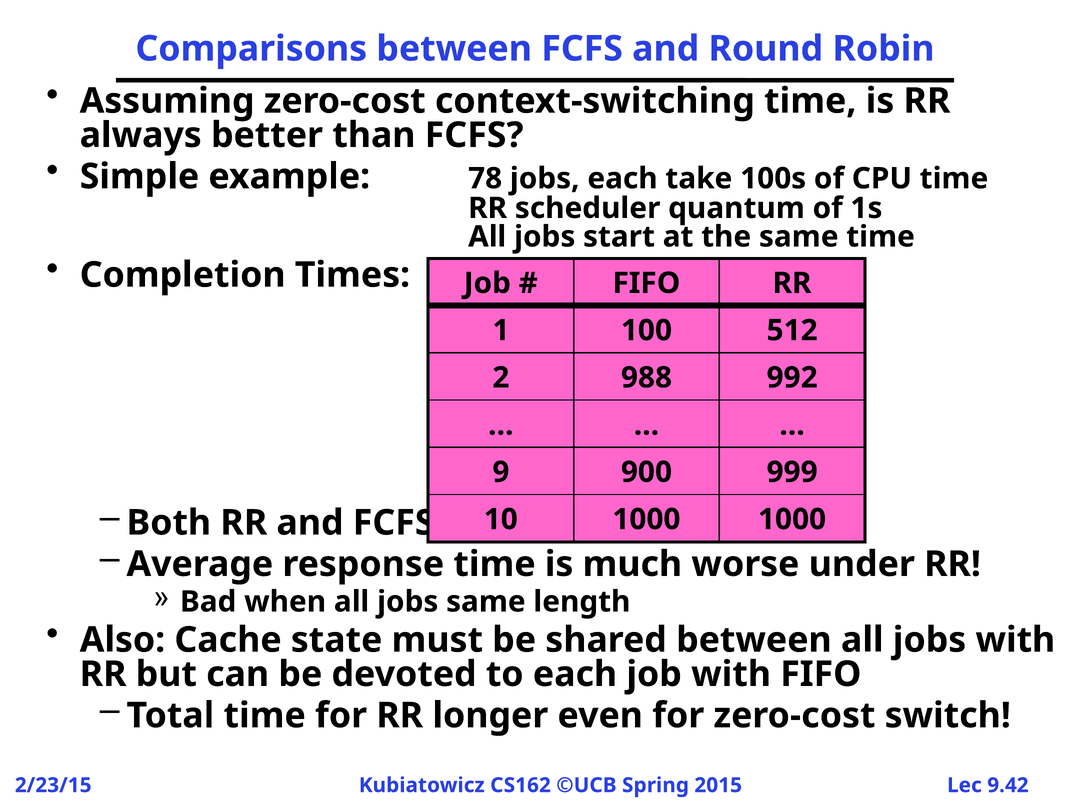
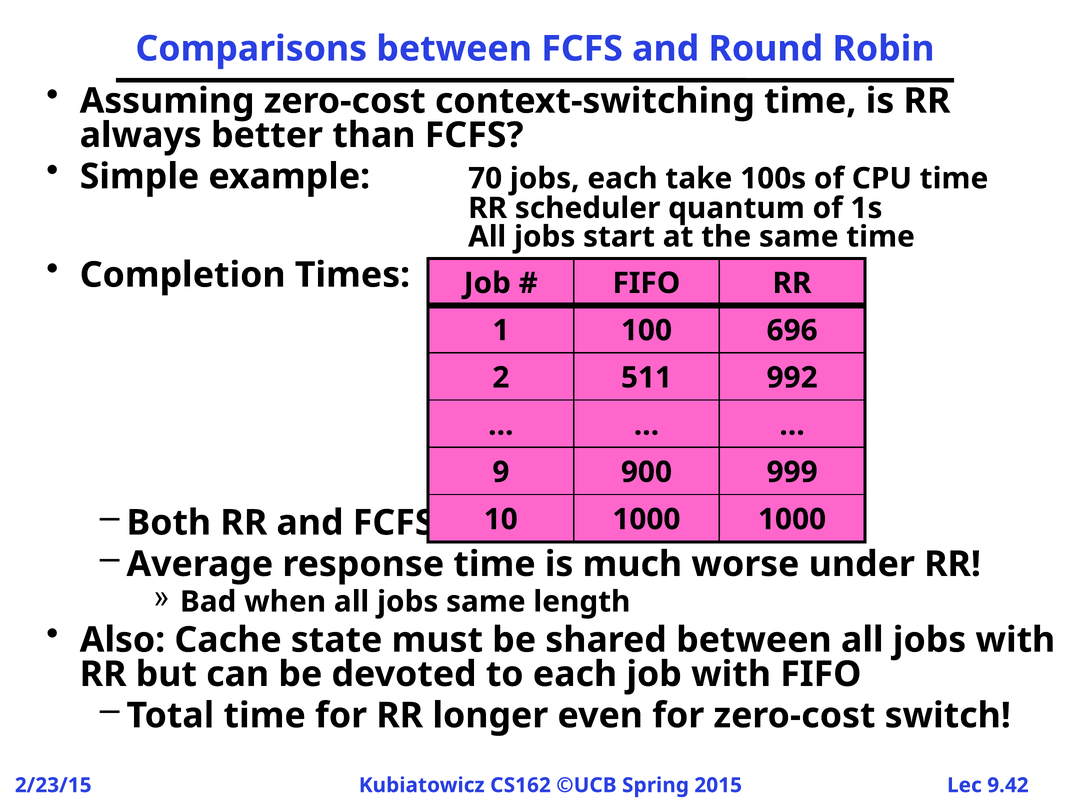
78: 78 -> 70 (485, 179)
512: 512 -> 696 (792, 331)
988: 988 -> 511 (646, 378)
